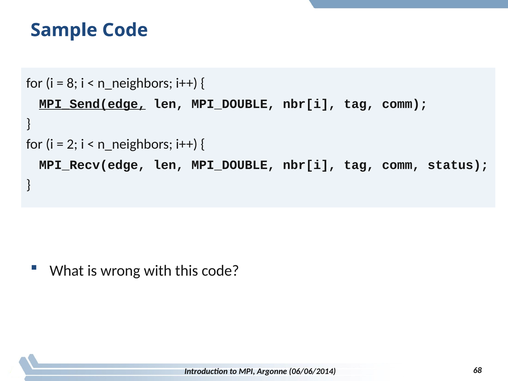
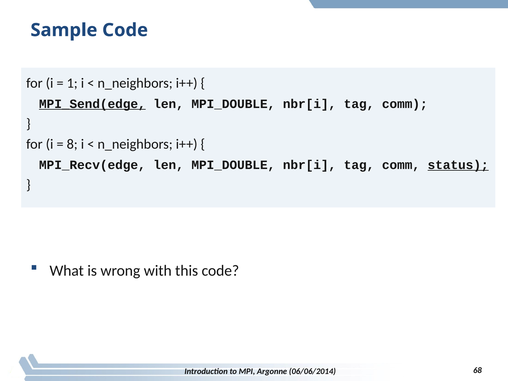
8: 8 -> 1 (72, 83)
2: 2 -> 8 (72, 144)
status underline: none -> present (458, 165)
